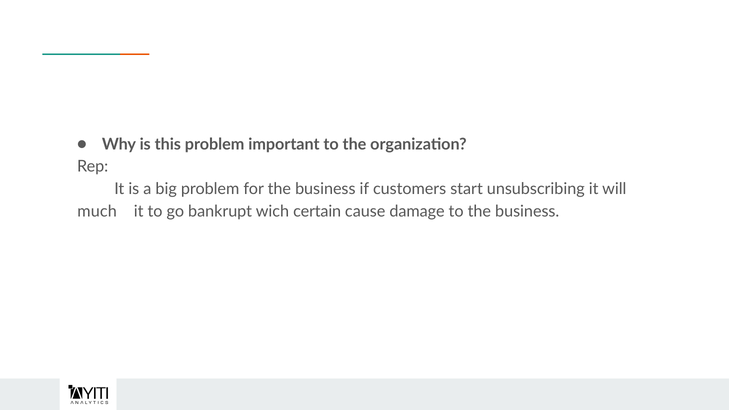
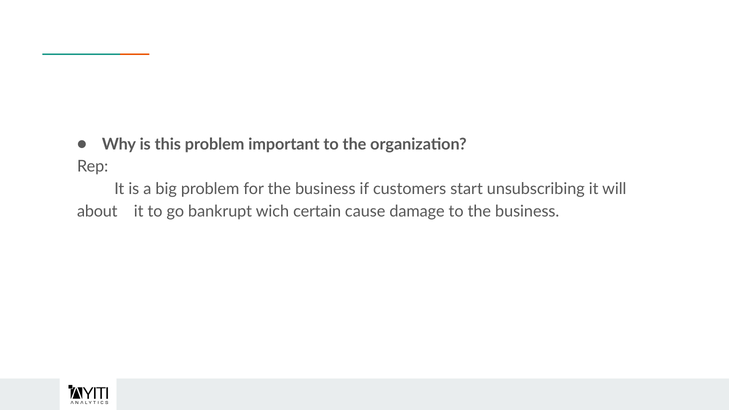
much: much -> about (97, 211)
